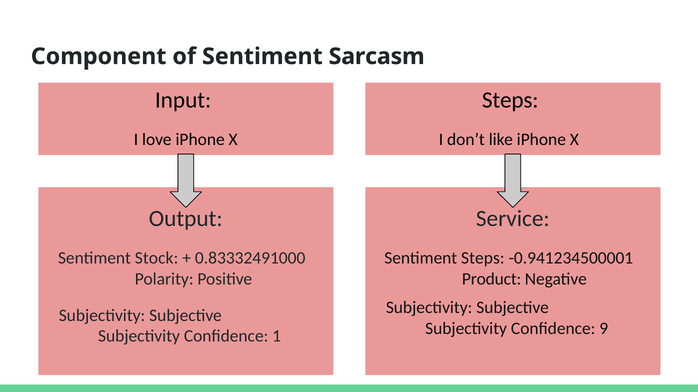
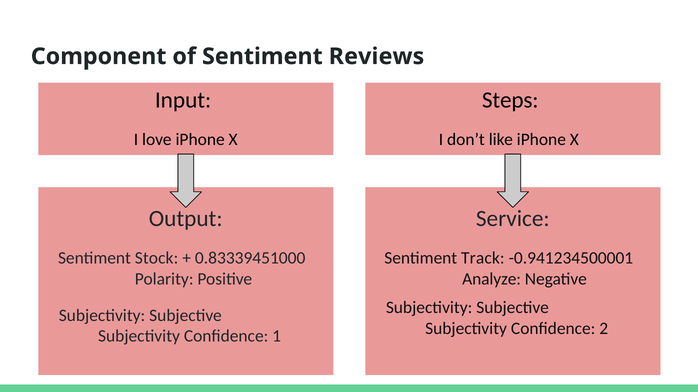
Sarcasm: Sarcasm -> Reviews (376, 57)
0.83332491000: 0.83332491000 -> 0.83339451000 (250, 258)
Sentiment Steps: Steps -> Track (483, 258)
Product: Product -> Analyze (492, 279)
9: 9 -> 2 (604, 329)
